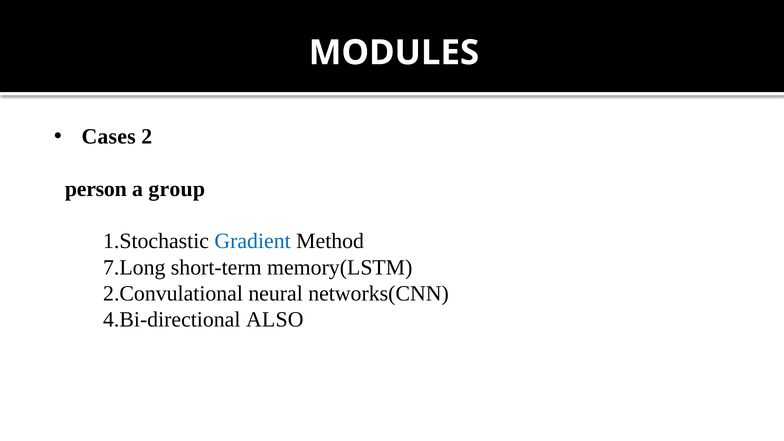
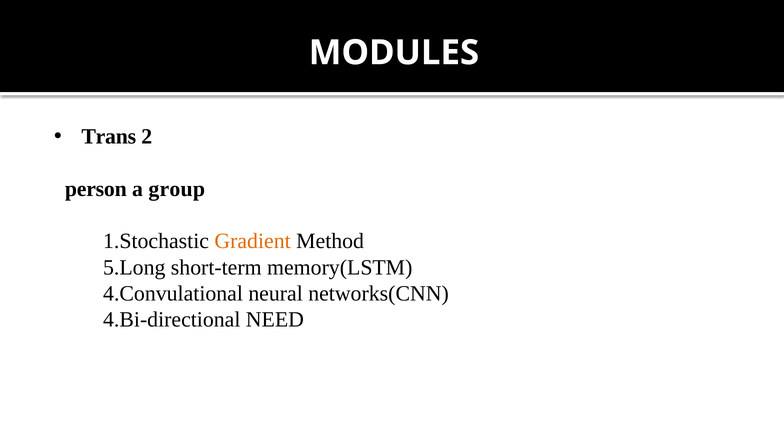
Cases: Cases -> Trans (109, 137)
Gradient colour: blue -> orange (253, 241)
7.Long: 7.Long -> 5.Long (134, 267)
2.Convulational: 2.Convulational -> 4.Convulational (173, 294)
ALSO: ALSO -> NEED (275, 320)
